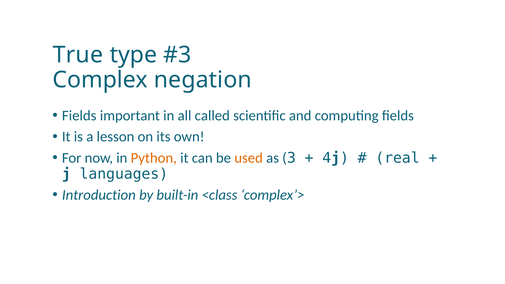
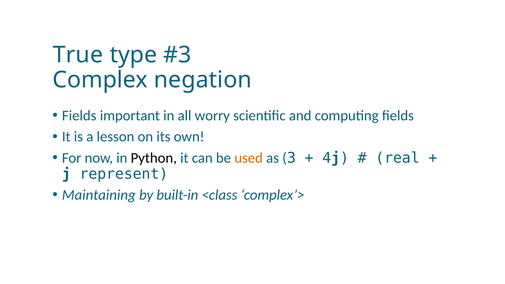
called: called -> worry (212, 116)
Python colour: orange -> black (154, 158)
languages: languages -> represent (124, 174)
Introduction: Introduction -> Maintaining (99, 195)
